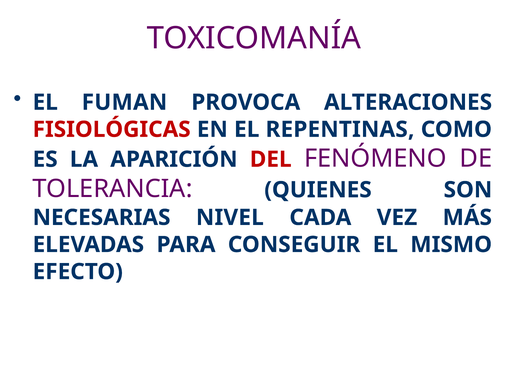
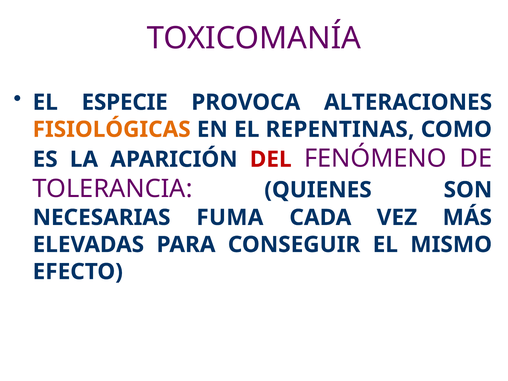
FUMAN: FUMAN -> ESPECIE (125, 102)
FISIOLÓGICAS colour: red -> orange (112, 129)
NIVEL: NIVEL -> FUMA (230, 217)
